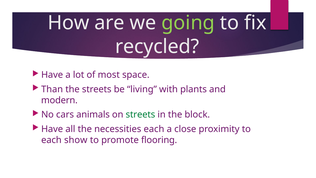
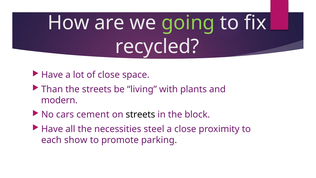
of most: most -> close (109, 75)
animals: animals -> cement (93, 115)
streets colour: green -> black (140, 115)
necessities each: each -> steel (154, 129)
flooring: flooring -> parking (159, 140)
